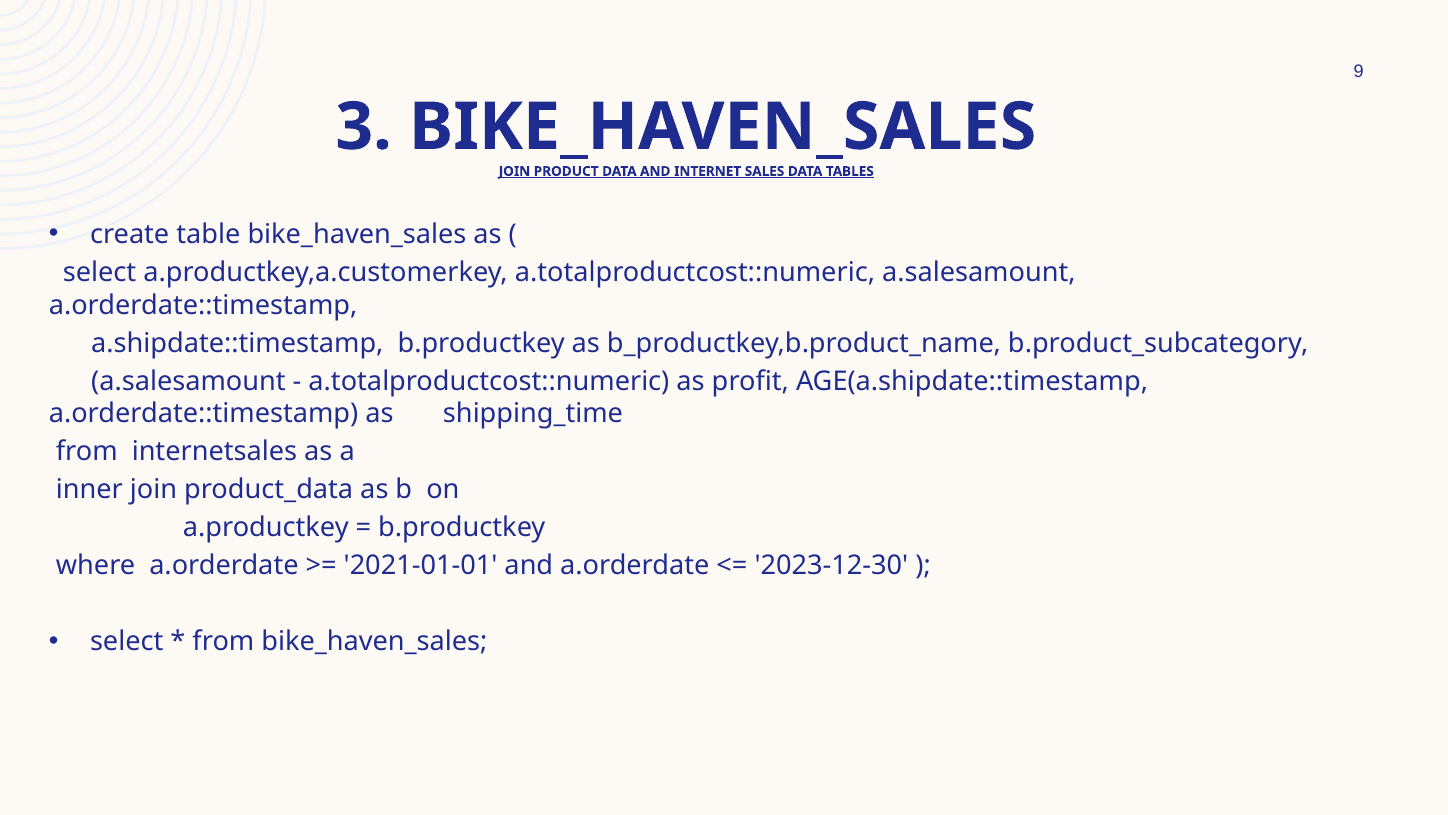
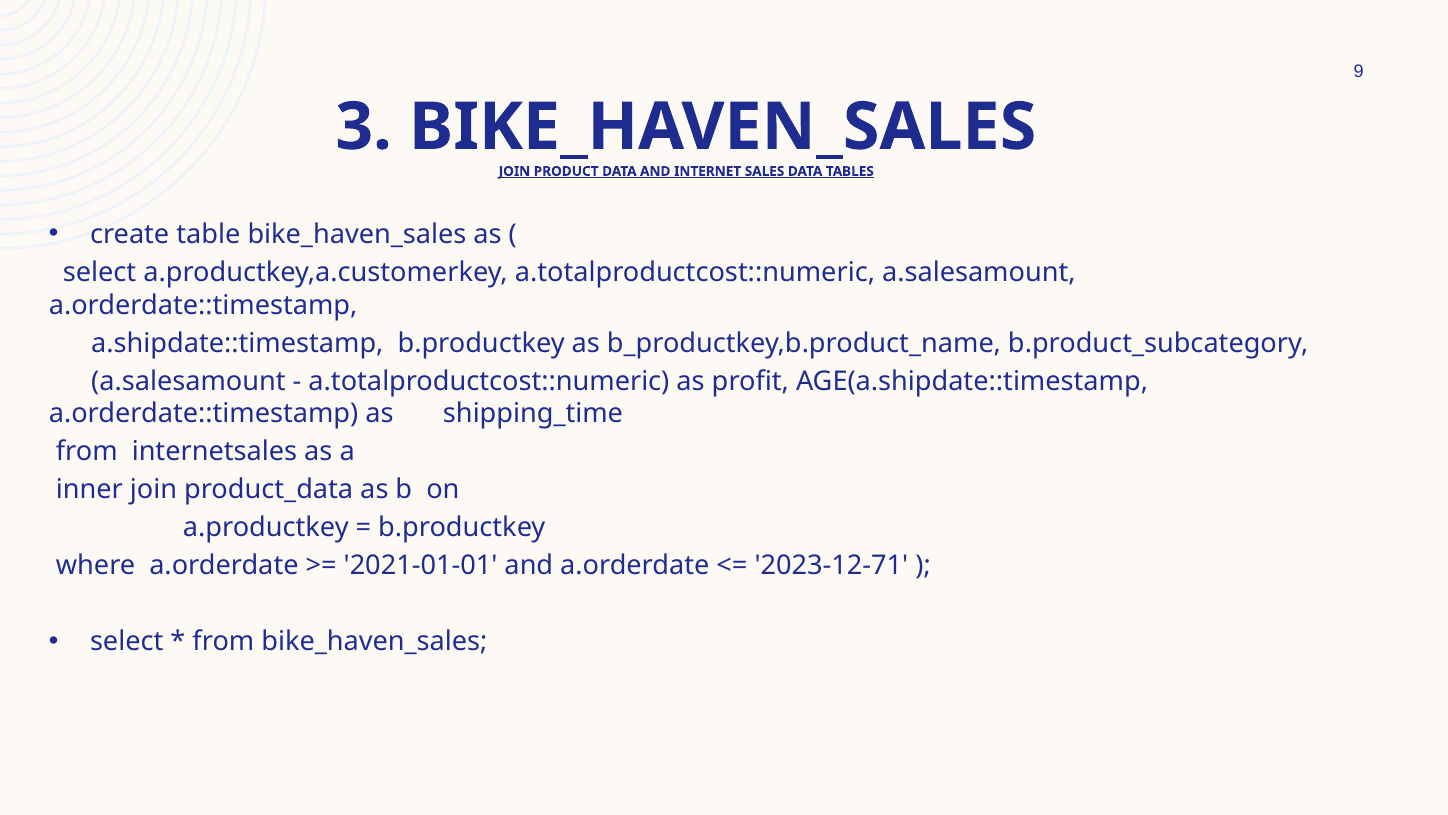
2023-12-30: 2023-12-30 -> 2023-12-71 (831, 566)
